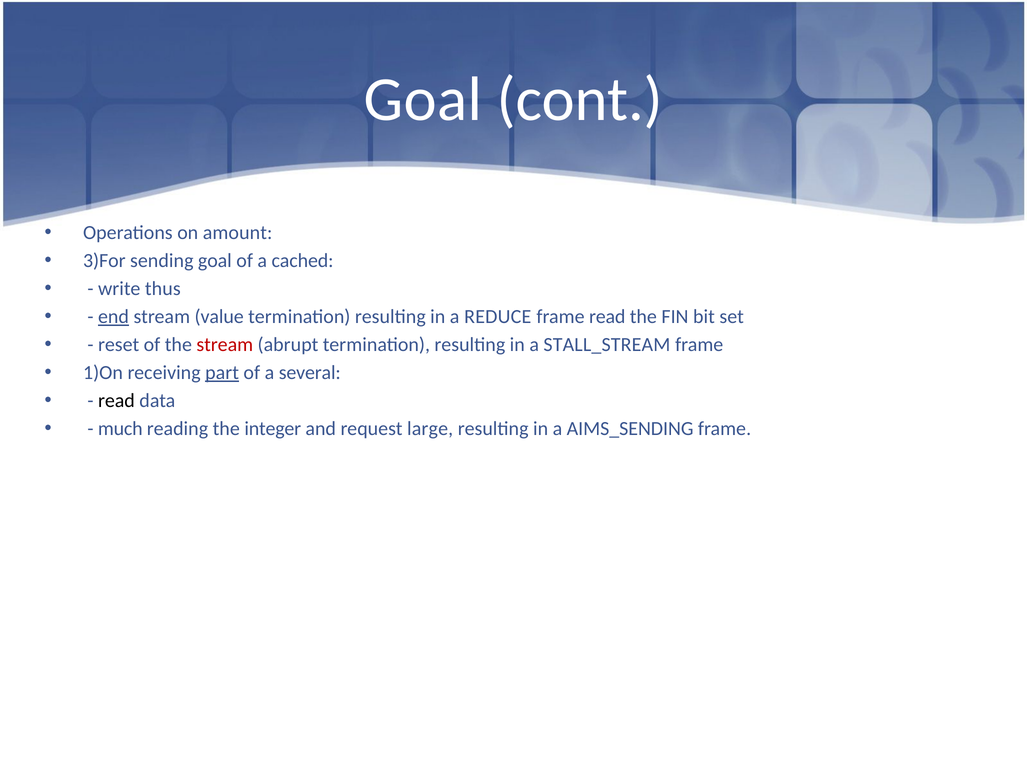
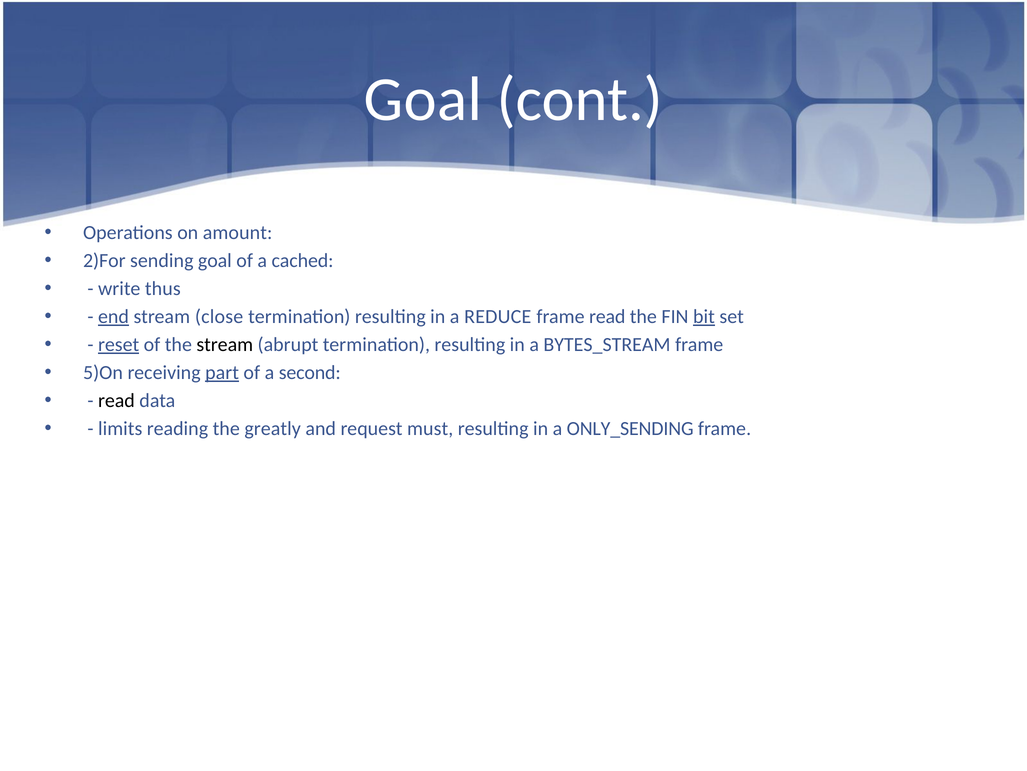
3)For: 3)For -> 2)For (104, 260)
value: value -> close (219, 316)
bit underline: none -> present (704, 316)
reset underline: none -> present (119, 344)
stream colour: red -> black (225, 344)
STALL_STREAM: STALL_STREAM -> BYTES_STREAM (607, 344)
1)On: 1)On -> 5)On (103, 372)
several: several -> second (310, 372)
much: much -> limits (120, 428)
integer: integer -> greatly (273, 428)
large: large -> must (430, 428)
AIMS_SENDING: AIMS_SENDING -> ONLY_SENDING (630, 428)
